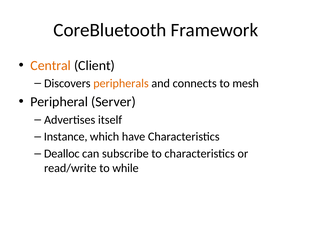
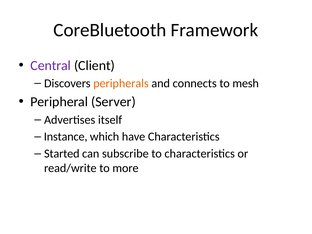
Central colour: orange -> purple (51, 65)
Dealloc: Dealloc -> Started (62, 154)
while: while -> more (125, 168)
